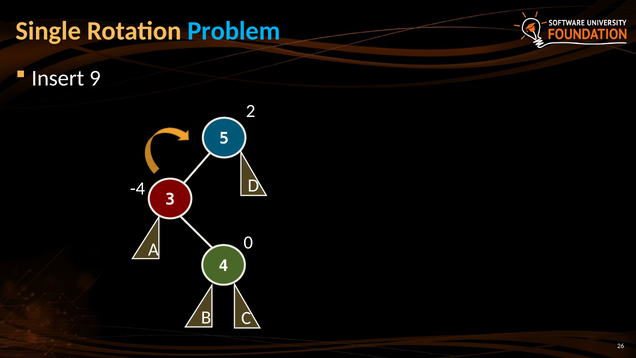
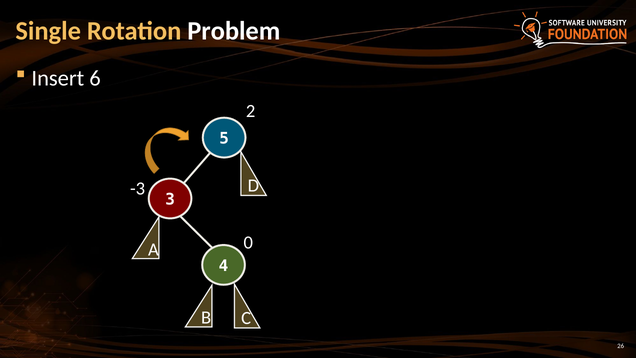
Problem colour: light blue -> white (234, 31)
9: 9 -> 6 (95, 78)
-4: -4 -> -3 (138, 189)
